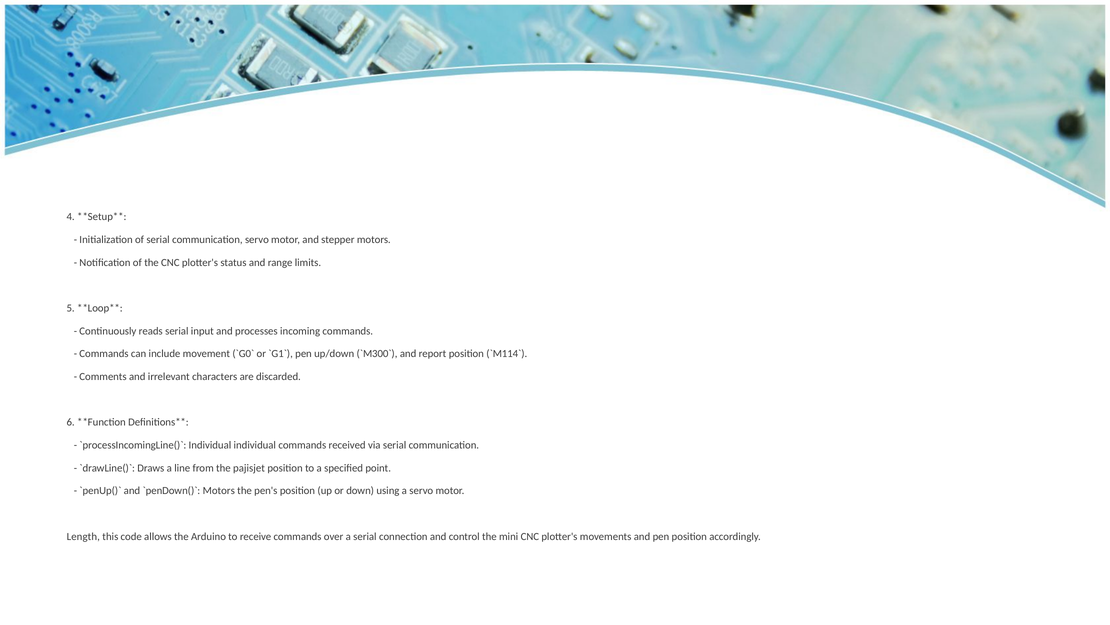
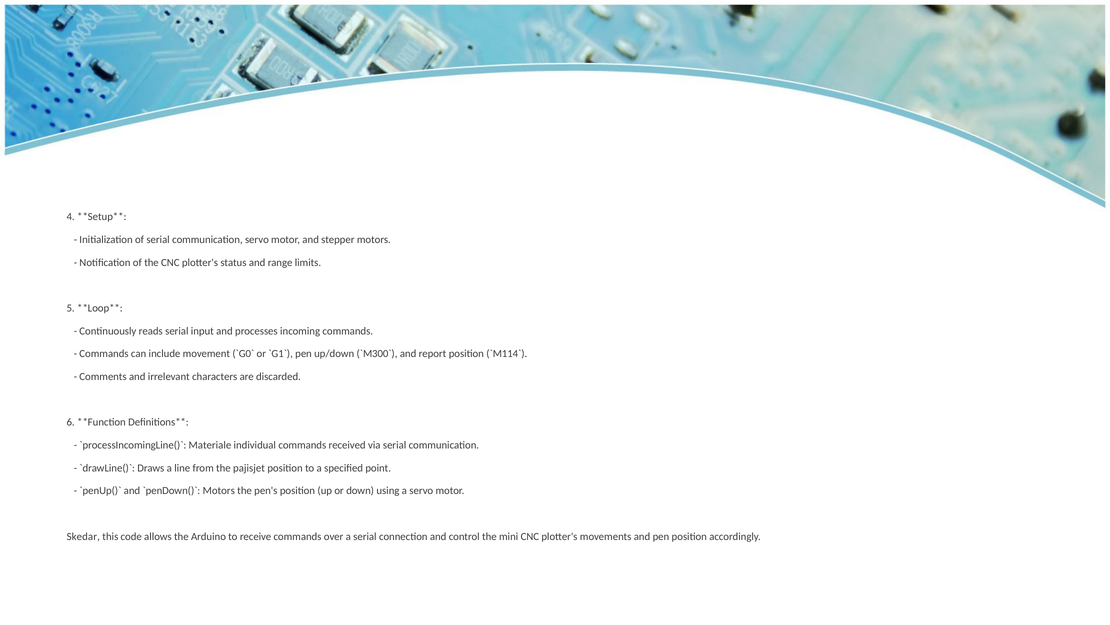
Individual: Individual -> Materiale (210, 445)
Length: Length -> Skedar (83, 536)
